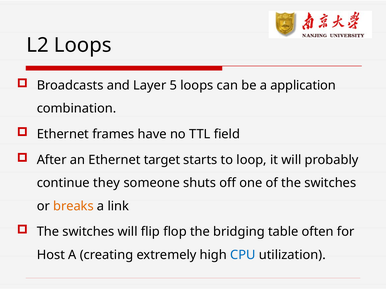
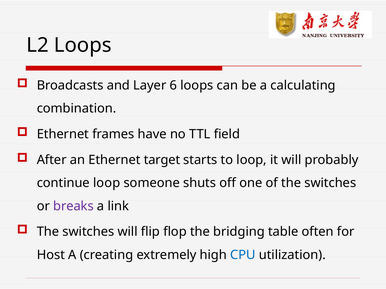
5: 5 -> 6 (173, 85)
application: application -> calculating (303, 85)
continue they: they -> loop (107, 183)
breaks colour: orange -> purple (73, 206)
